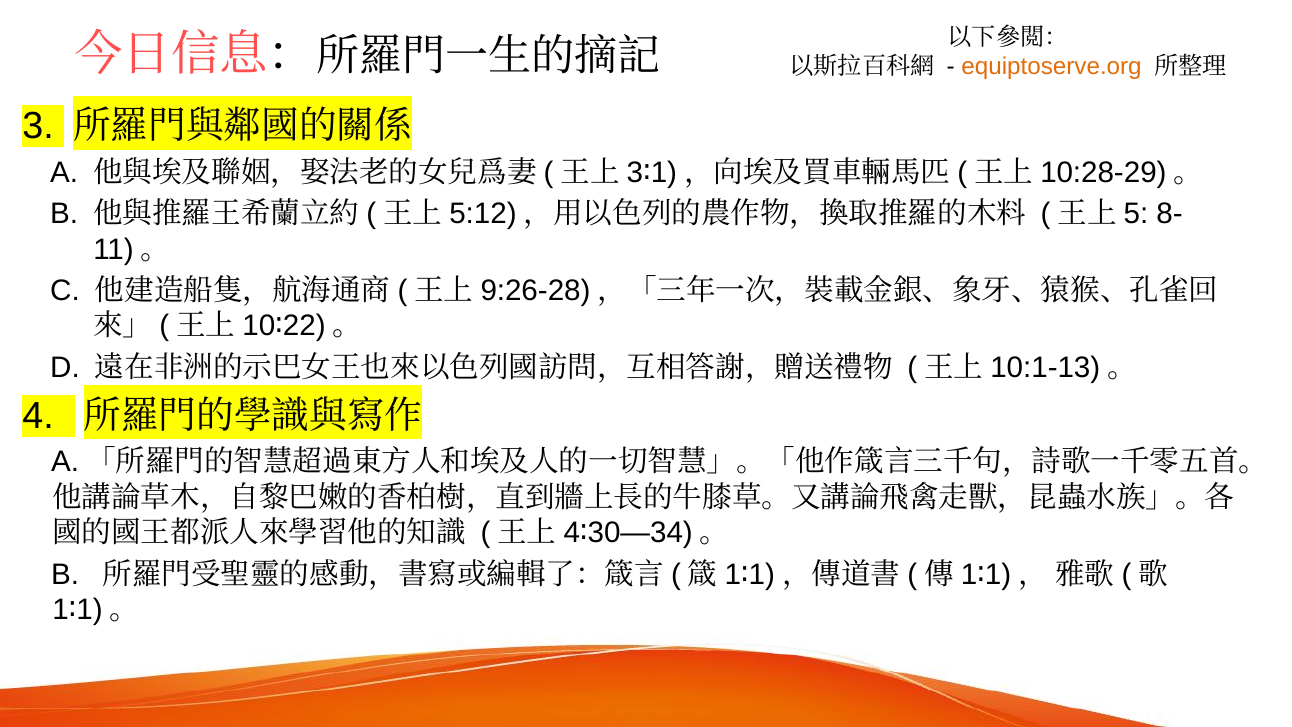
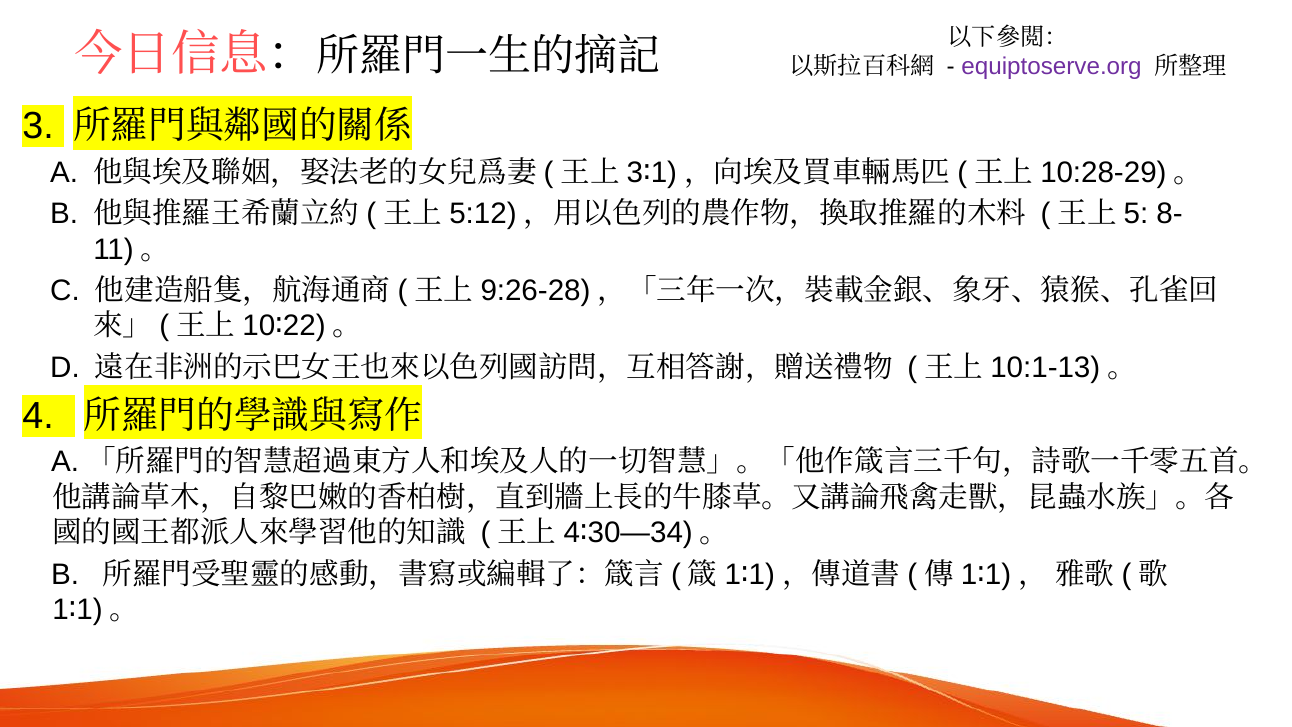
equiptoserve.org colour: orange -> purple (1052, 67)
